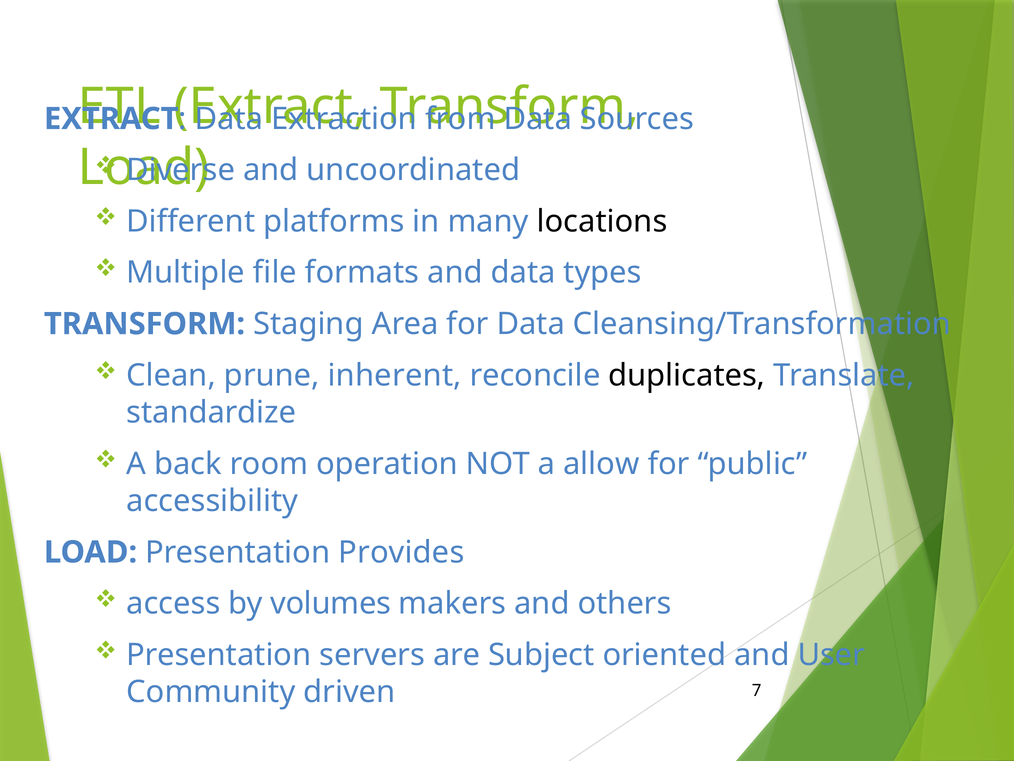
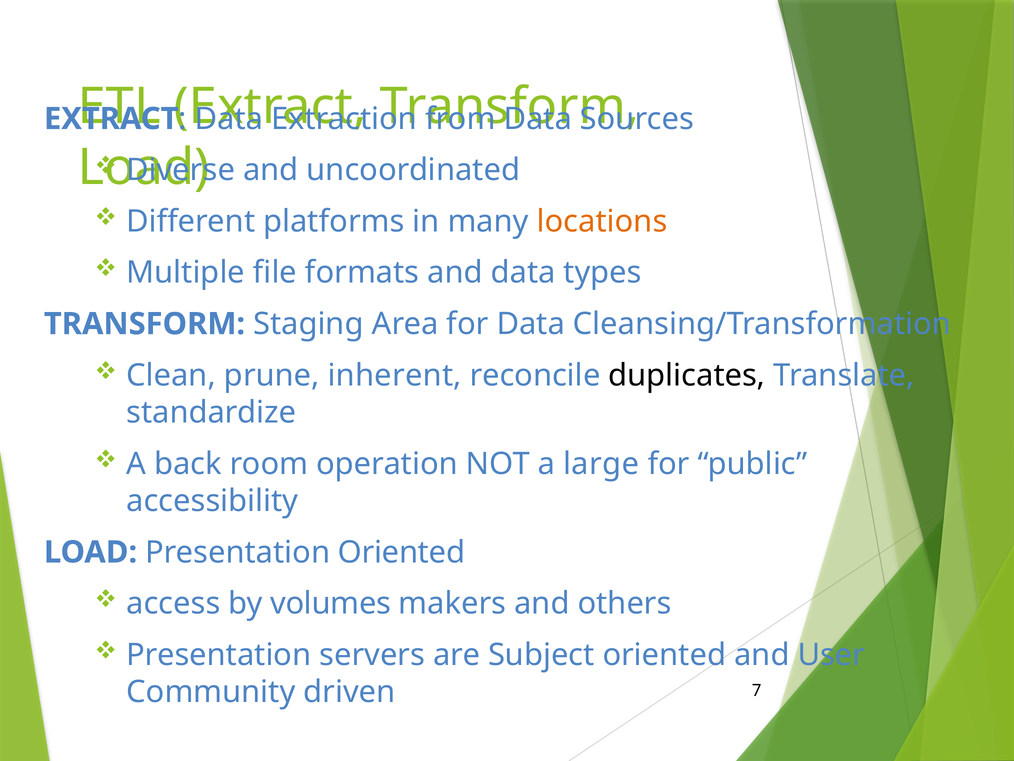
locations colour: black -> orange (602, 221)
allow: allow -> large (601, 463)
Presentation Provides: Provides -> Oriented (402, 552)
